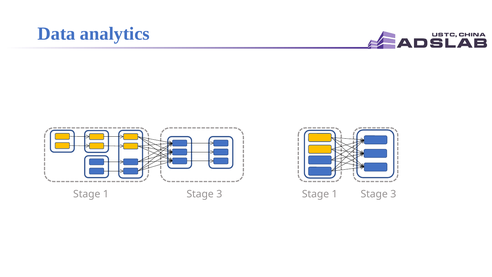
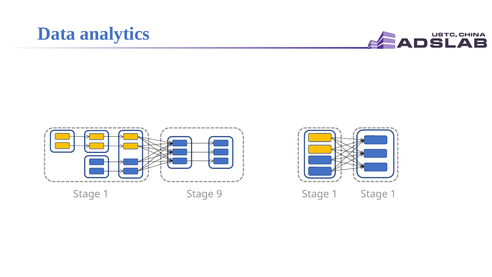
3: 3 -> 9 (219, 194)
3: 3 -> 1 (393, 194)
